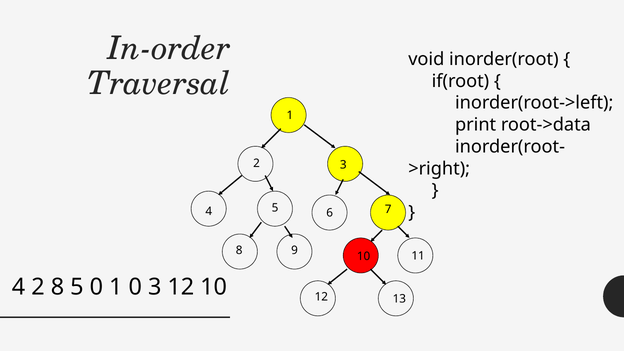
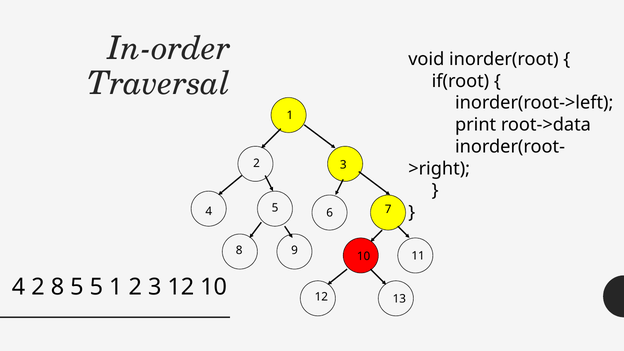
5 0: 0 -> 5 (96, 287)
1 0: 0 -> 2 (135, 287)
